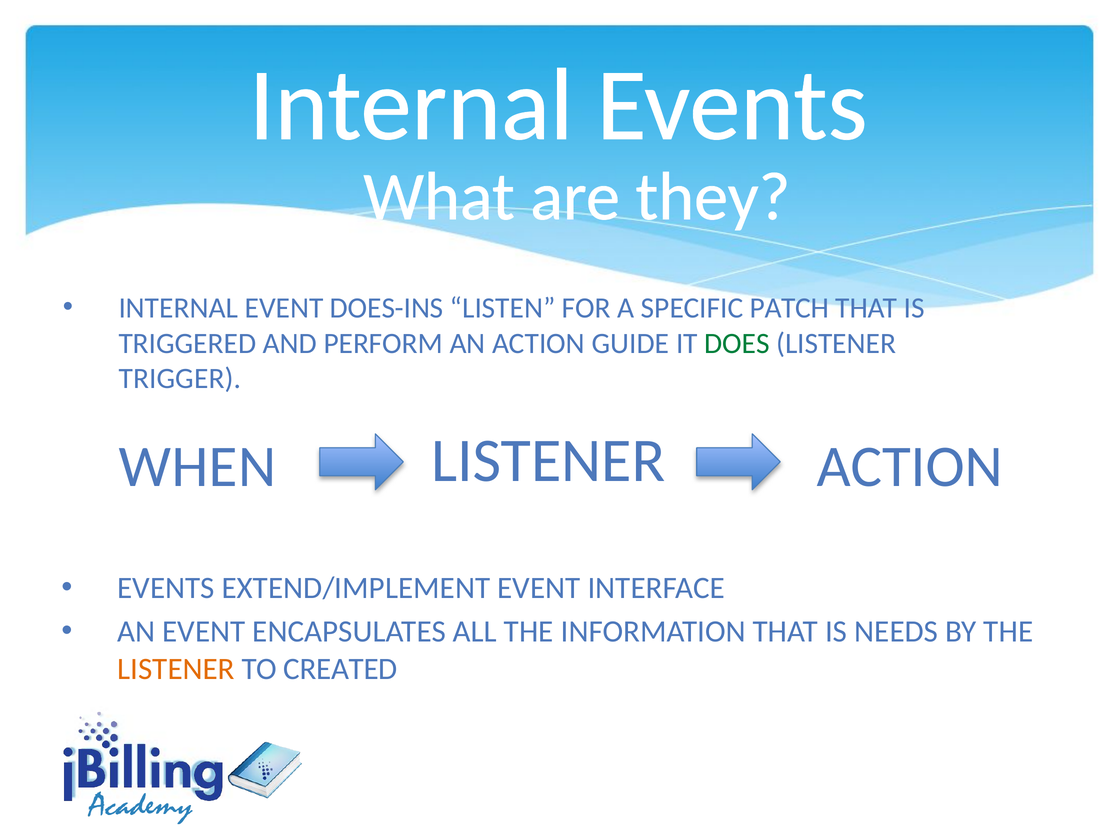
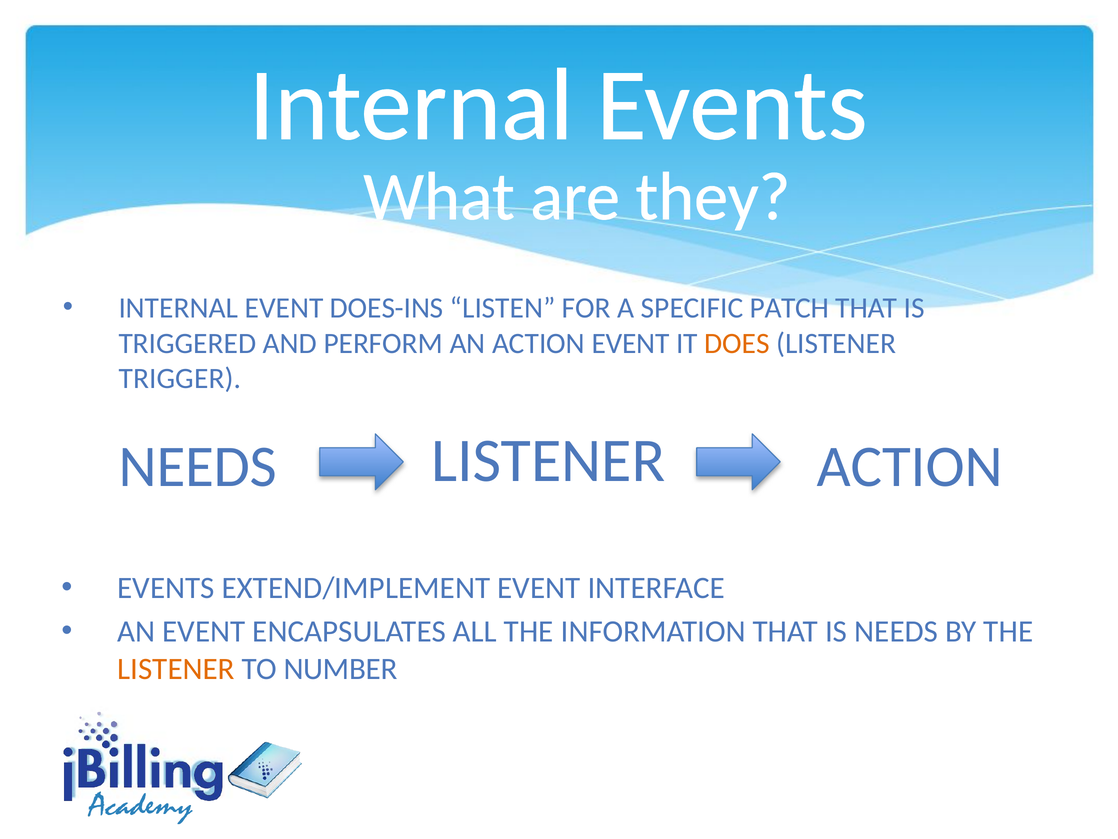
ACTION GUIDE: GUIDE -> EVENT (631, 343)
DOES colour: green -> orange (737, 343)
WHEN: WHEN -> NEEDS (198, 466)
CREATED: CREATED -> NUMBER (340, 669)
